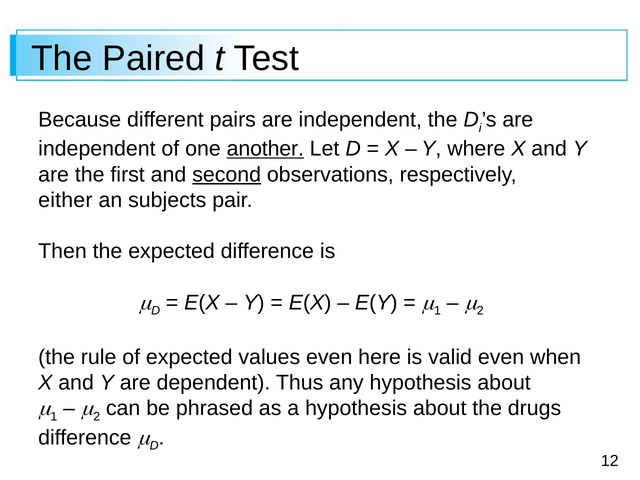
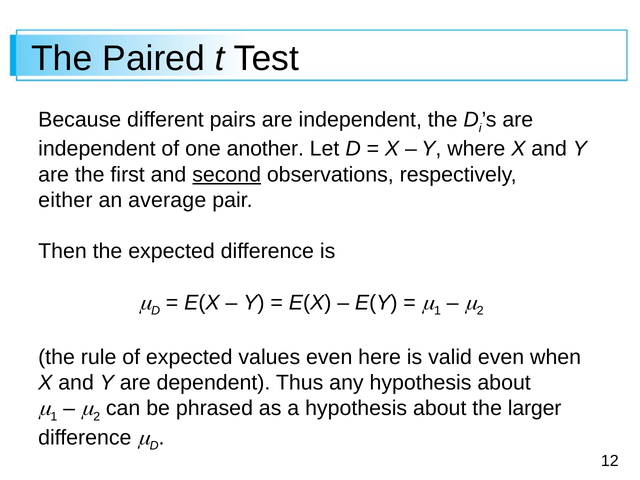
another underline: present -> none (265, 149)
subjects: subjects -> average (167, 200)
drugs: drugs -> larger (535, 408)
